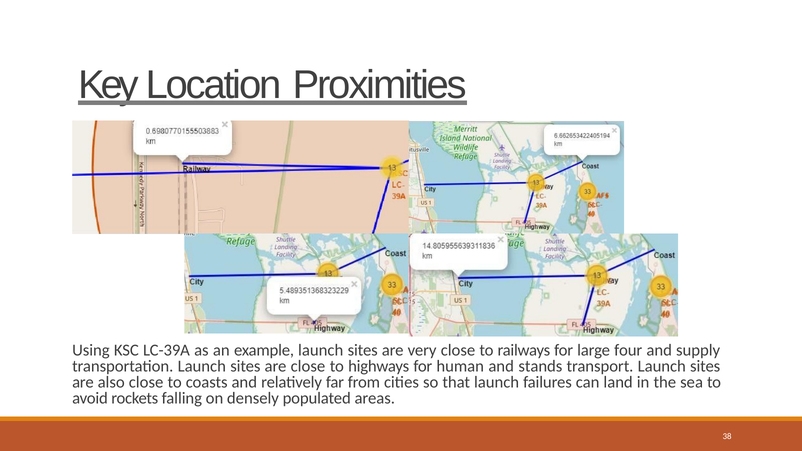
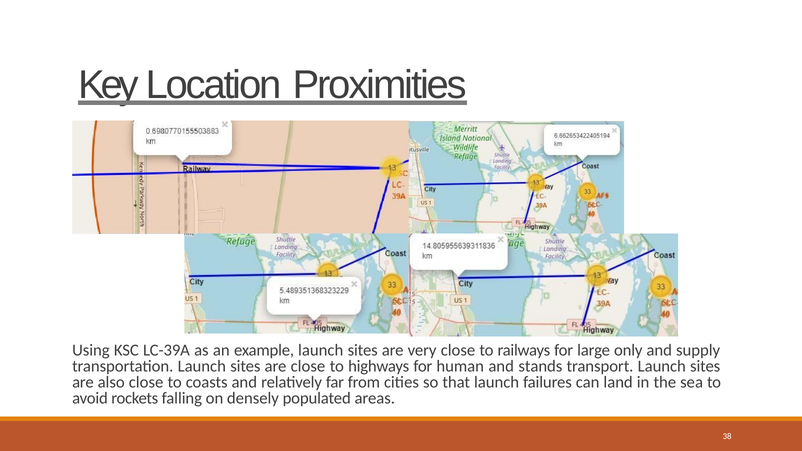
four: four -> only (628, 350)
